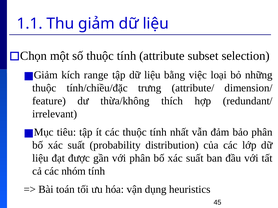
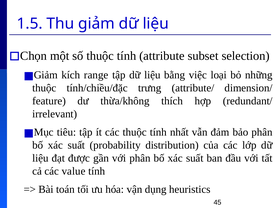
1.1: 1.1 -> 1.5 (30, 24)
nhóm: nhóm -> value (74, 171)
